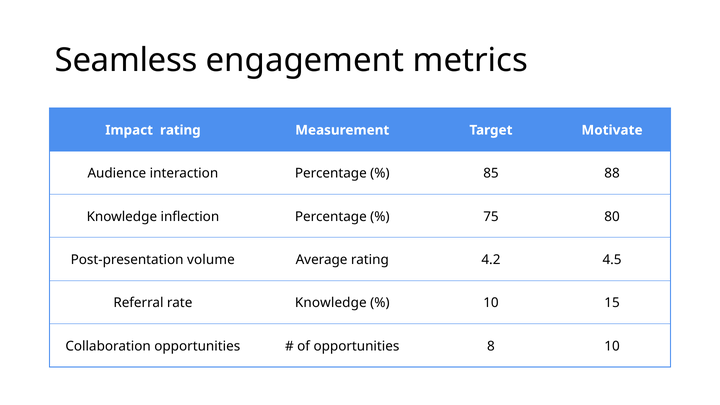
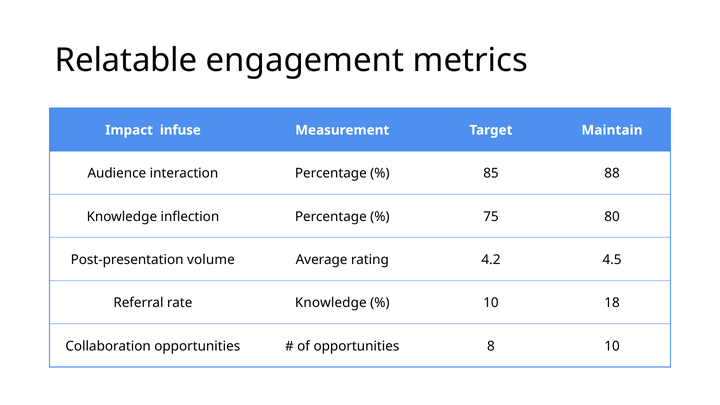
Seamless: Seamless -> Relatable (126, 60)
Impact rating: rating -> infuse (180, 130)
Motivate: Motivate -> Maintain (612, 130)
15: 15 -> 18 (612, 303)
